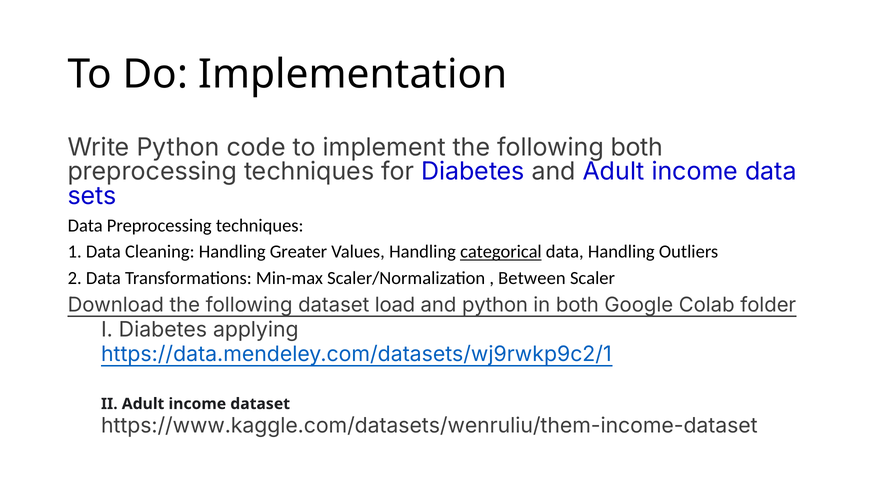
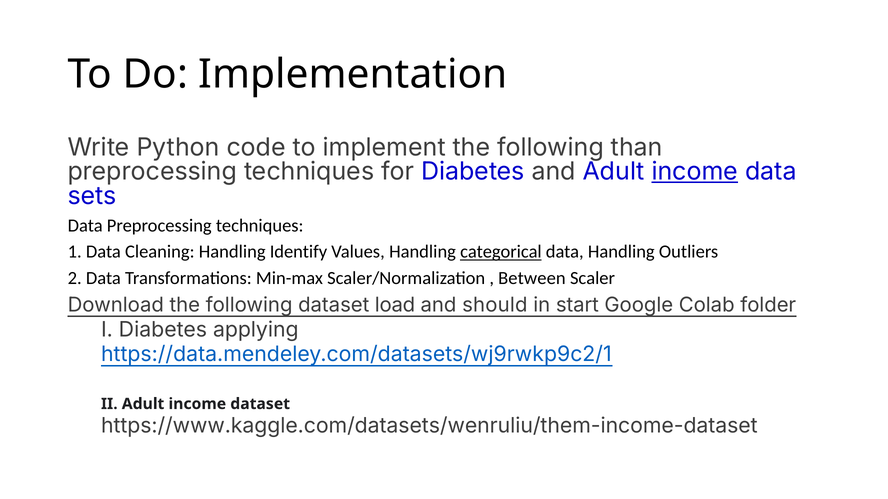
following both: both -> than (637, 147)
income underline: none -> present (695, 172)
Greater: Greater -> Identify (298, 252)
and python: python -> should (495, 306)
in both: both -> start (577, 306)
